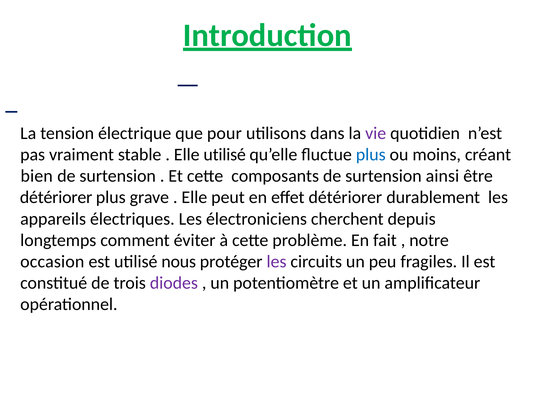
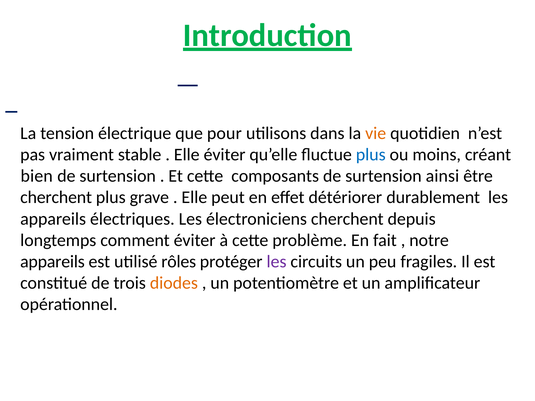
vie colour: purple -> orange (376, 133)
Elle utilisé: utilisé -> éviter (225, 155)
détériorer: détériorer -> cherchent (56, 198)
occasion: occasion -> appareils (52, 262)
nous: nous -> rôles (179, 262)
diodes colour: purple -> orange (174, 283)
